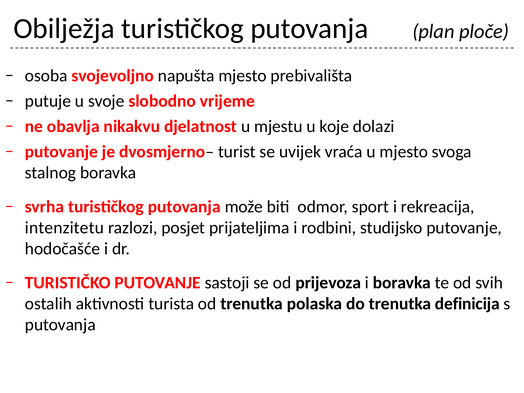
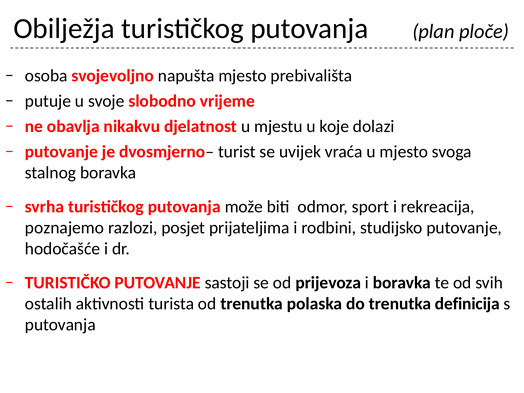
intenzitetu: intenzitetu -> poznajemo (65, 228)
